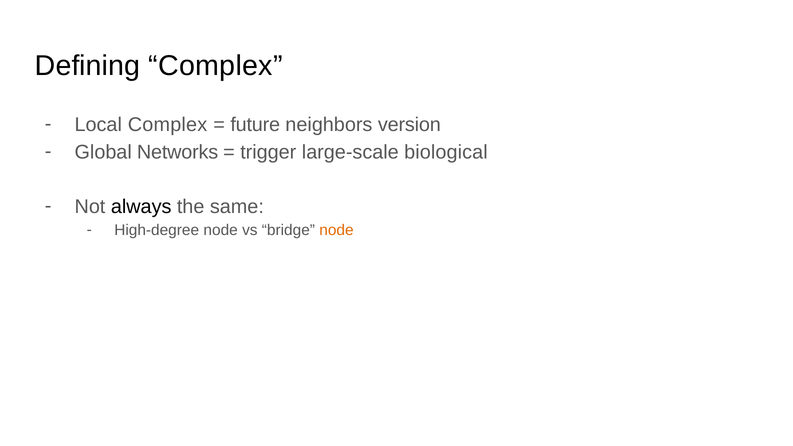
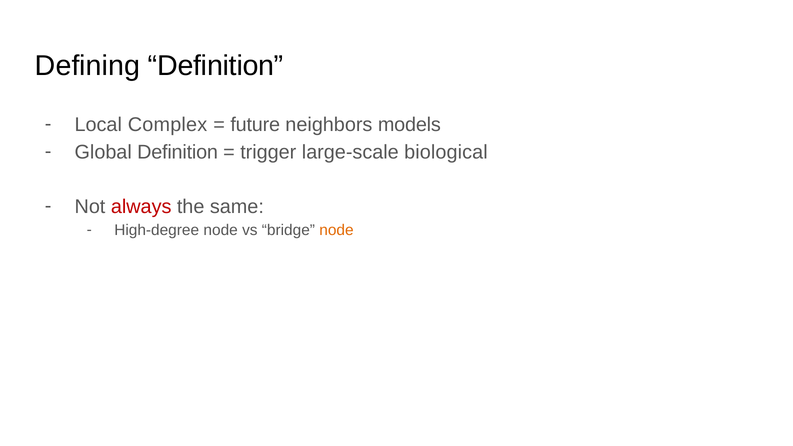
Defining Complex: Complex -> Definition (216, 66)
version: version -> models (409, 125)
Global Networks: Networks -> Definition (178, 152)
always colour: black -> red (141, 207)
